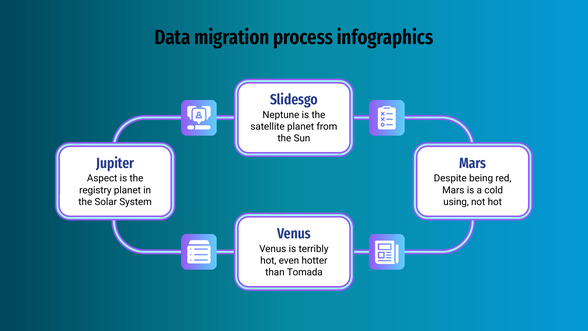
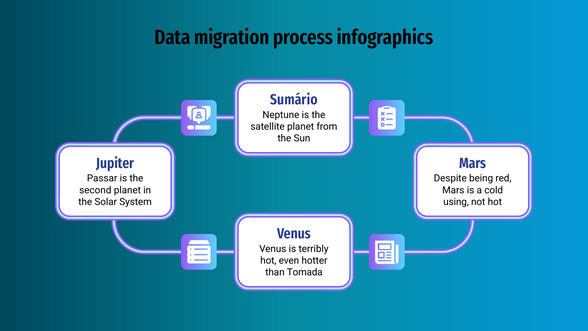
Slidesgo: Slidesgo -> Sumário (294, 100)
Aspect: Aspect -> Passar (102, 178)
registry: registry -> second (95, 190)
